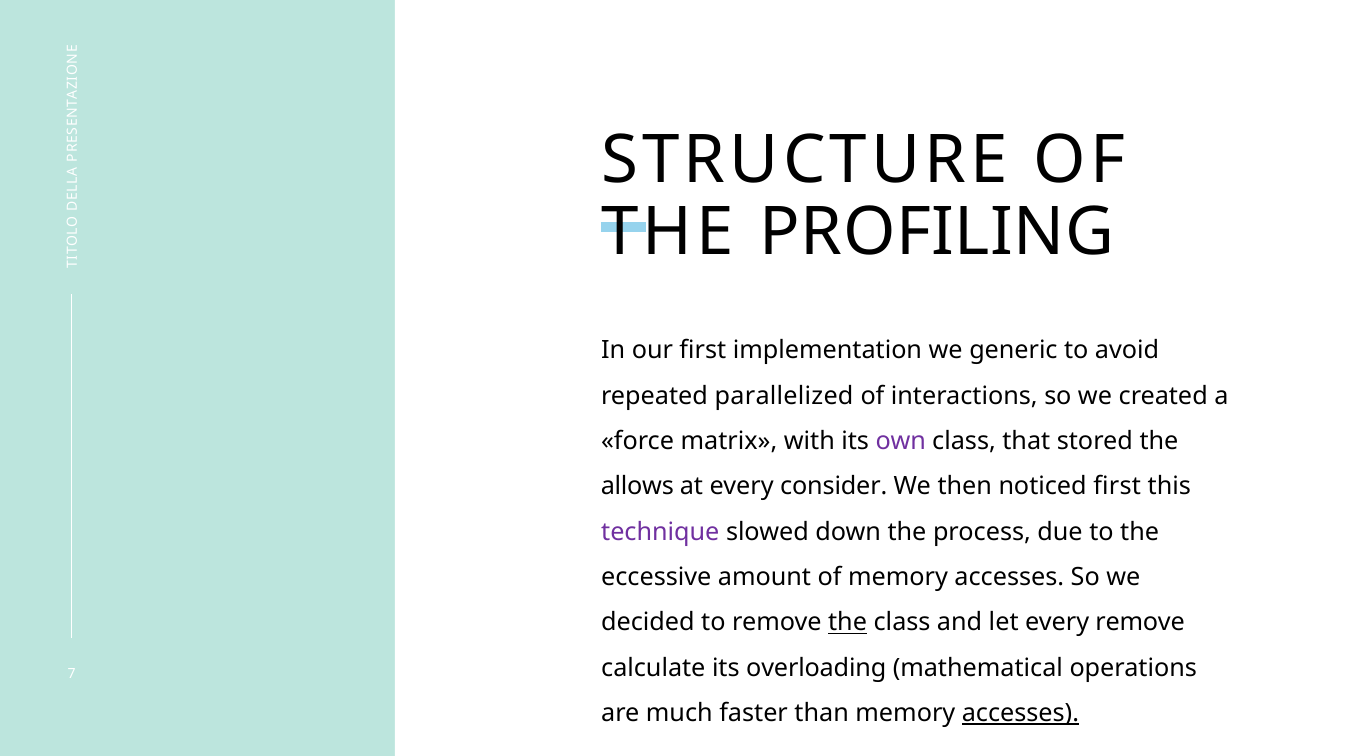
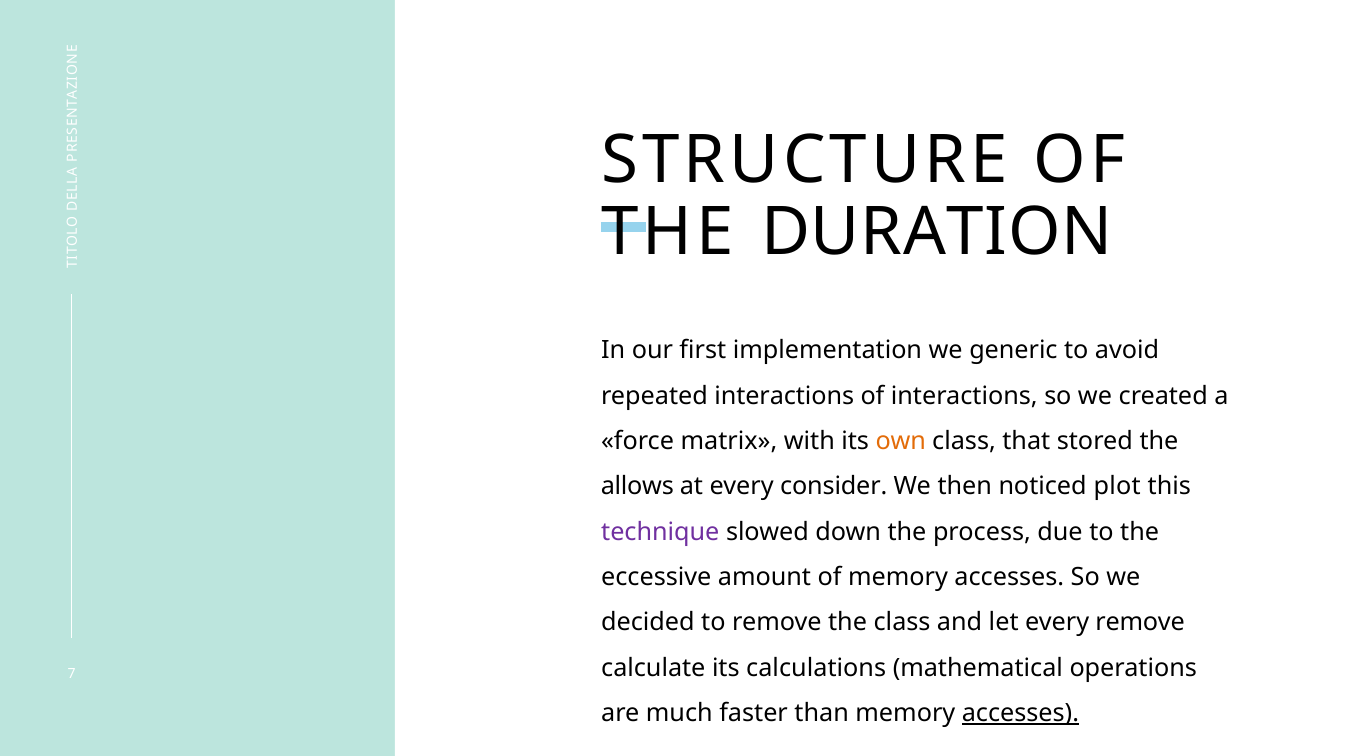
PROFILING: PROFILING -> DURATION (937, 233)
repeated parallelized: parallelized -> interactions (784, 396)
own colour: purple -> orange (901, 442)
noticed first: first -> plot (1117, 487)
the underline: present -> none (848, 623)
overloading: overloading -> calculations (816, 669)
